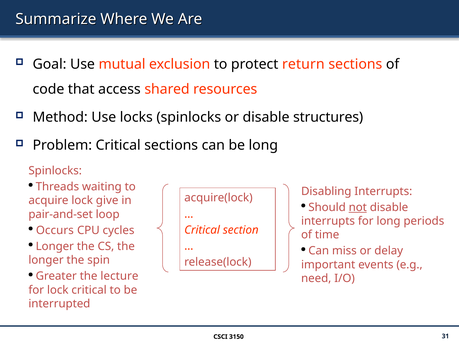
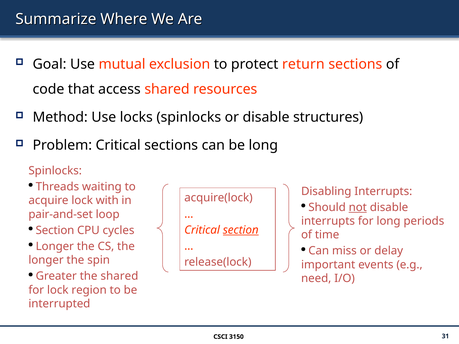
give: give -> with (107, 201)
Occurs: Occurs -> Section (55, 230)
section underline: none -> present (241, 230)
the lecture: lecture -> shared (119, 276)
lock critical: critical -> region (89, 290)
